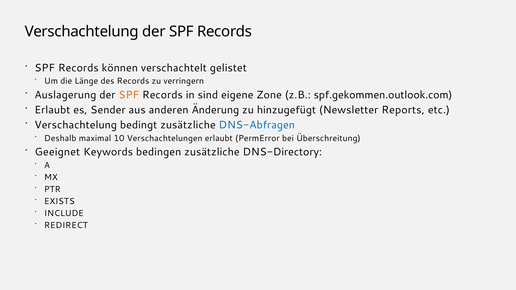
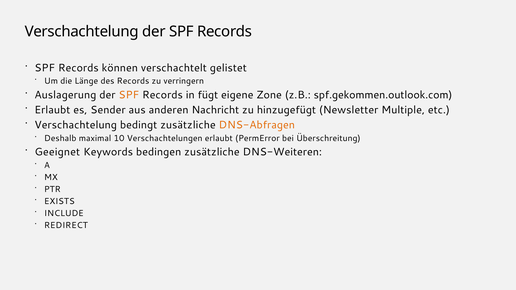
sind: sind -> fügt (208, 95)
Änderung: Änderung -> Nachricht (215, 110)
Reports: Reports -> Multiple (403, 110)
DNS-Abfragen colour: blue -> orange (257, 125)
DNS-Directory: DNS-Directory -> DNS-Weiteren (282, 152)
